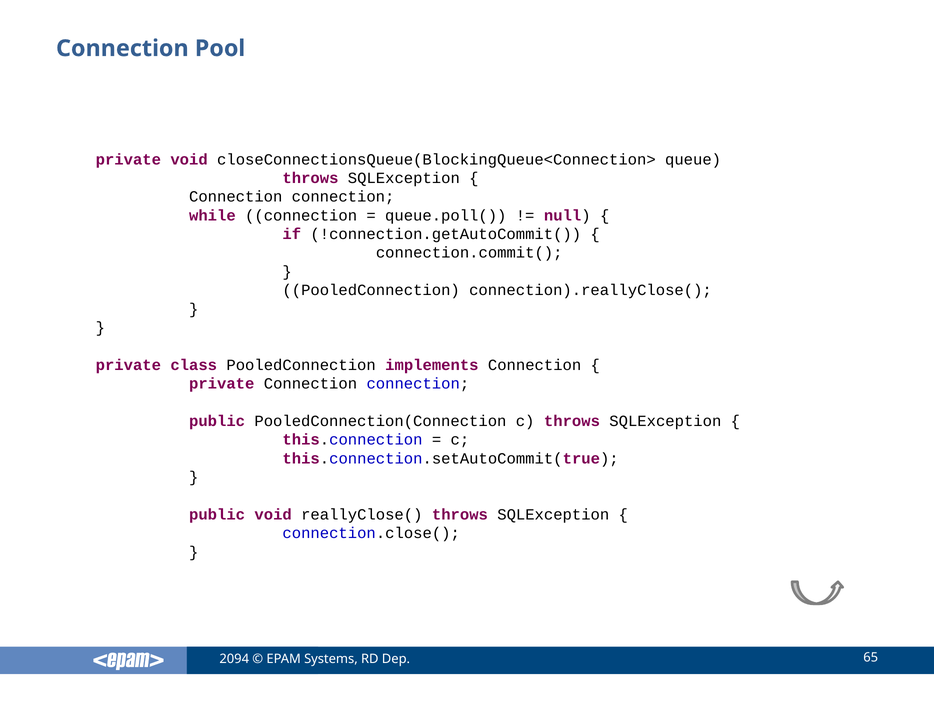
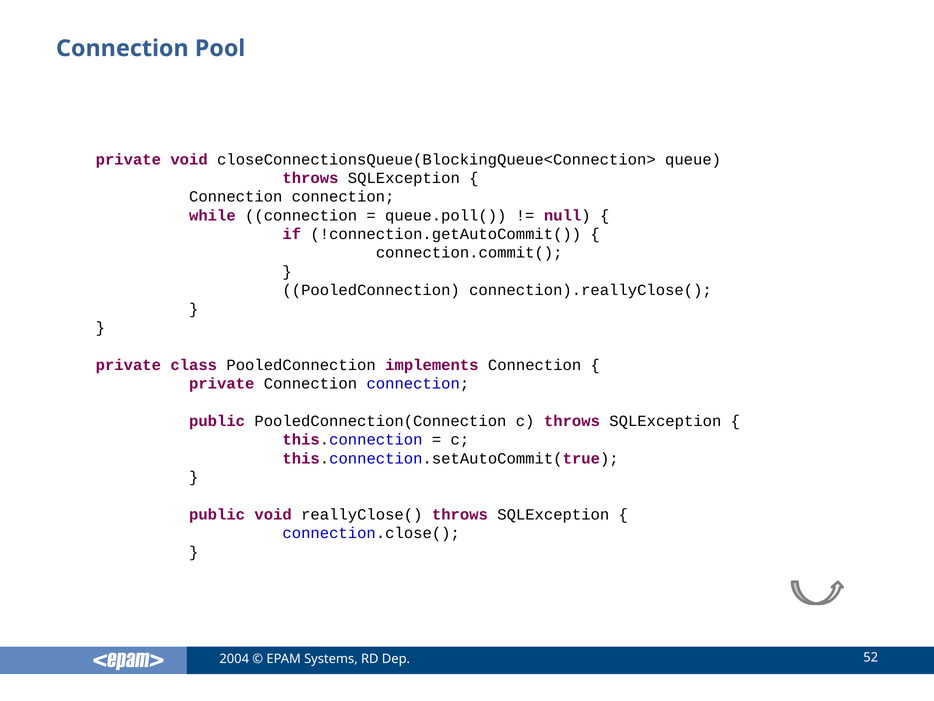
2094: 2094 -> 2004 (234, 659)
65: 65 -> 52 (871, 657)
